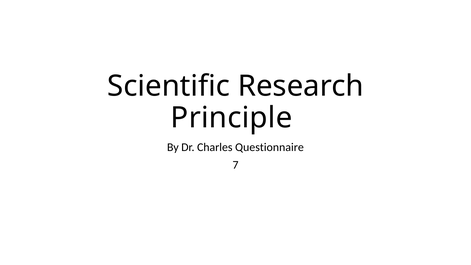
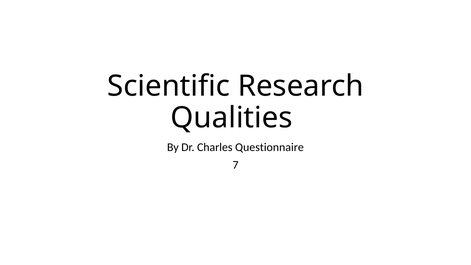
Principle: Principle -> Qualities (232, 118)
